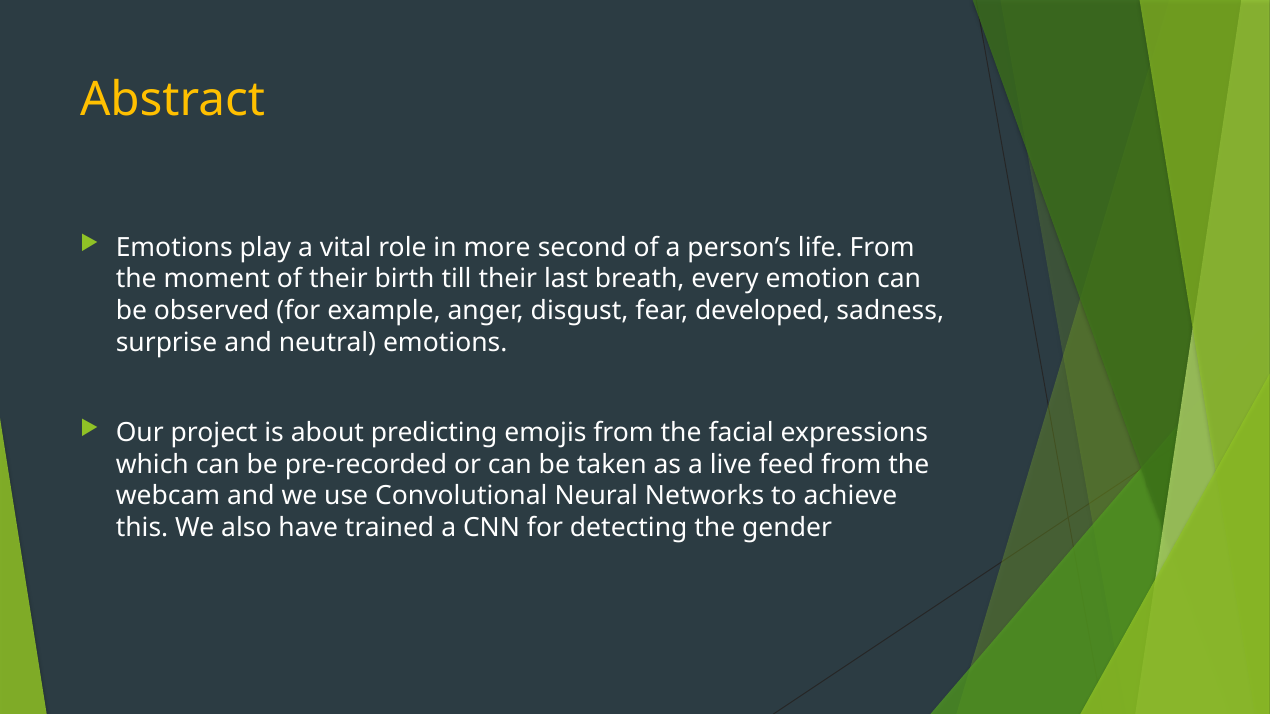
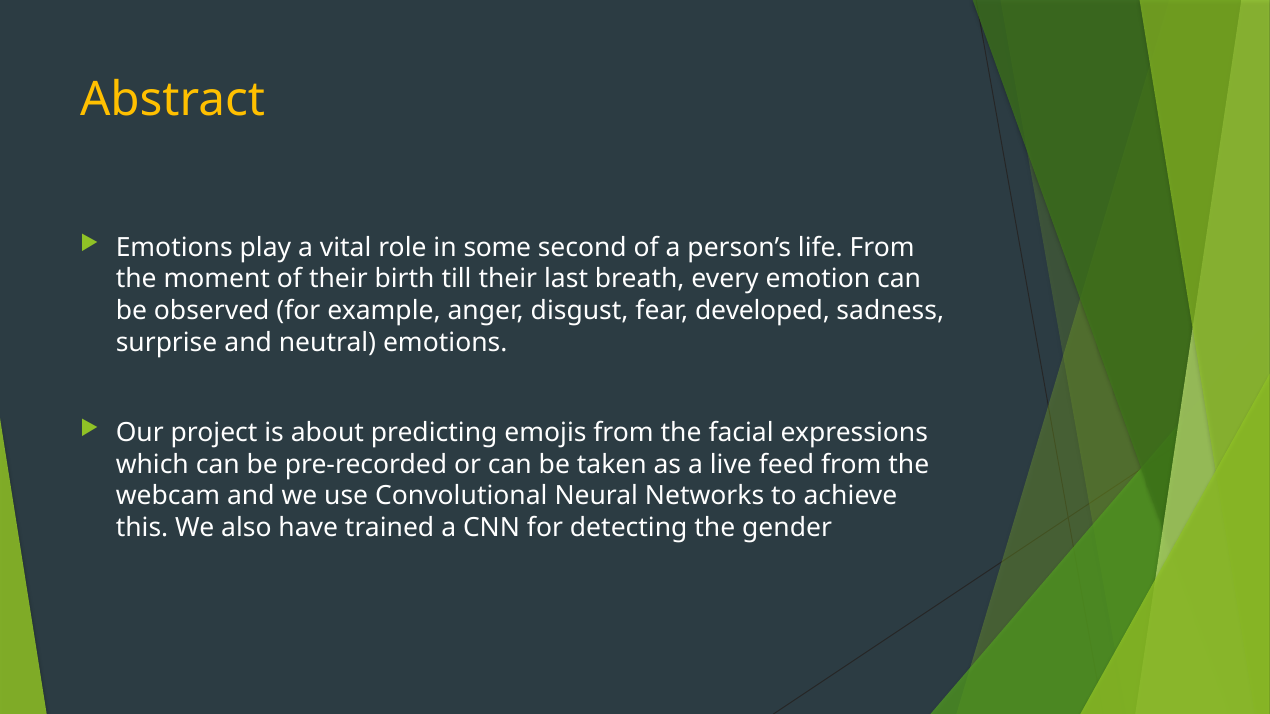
more: more -> some (497, 248)
